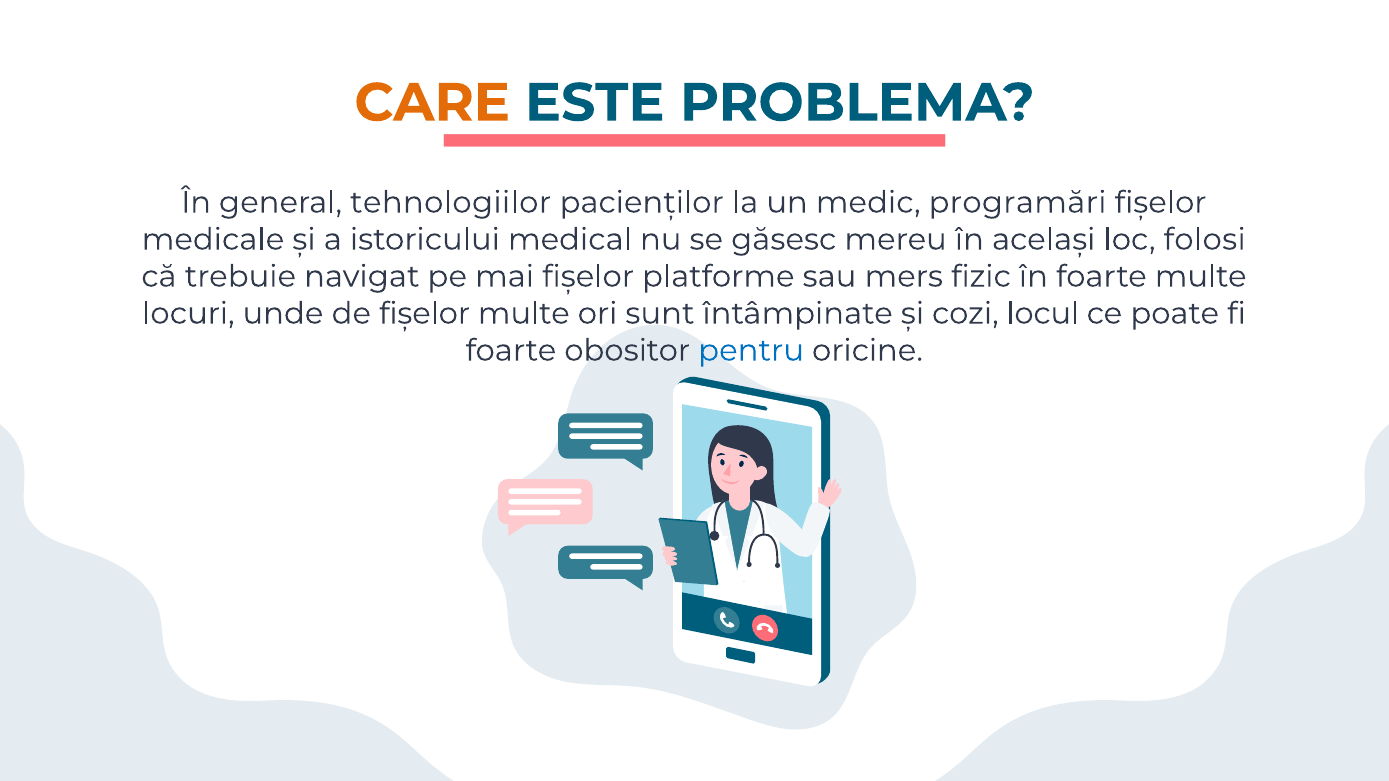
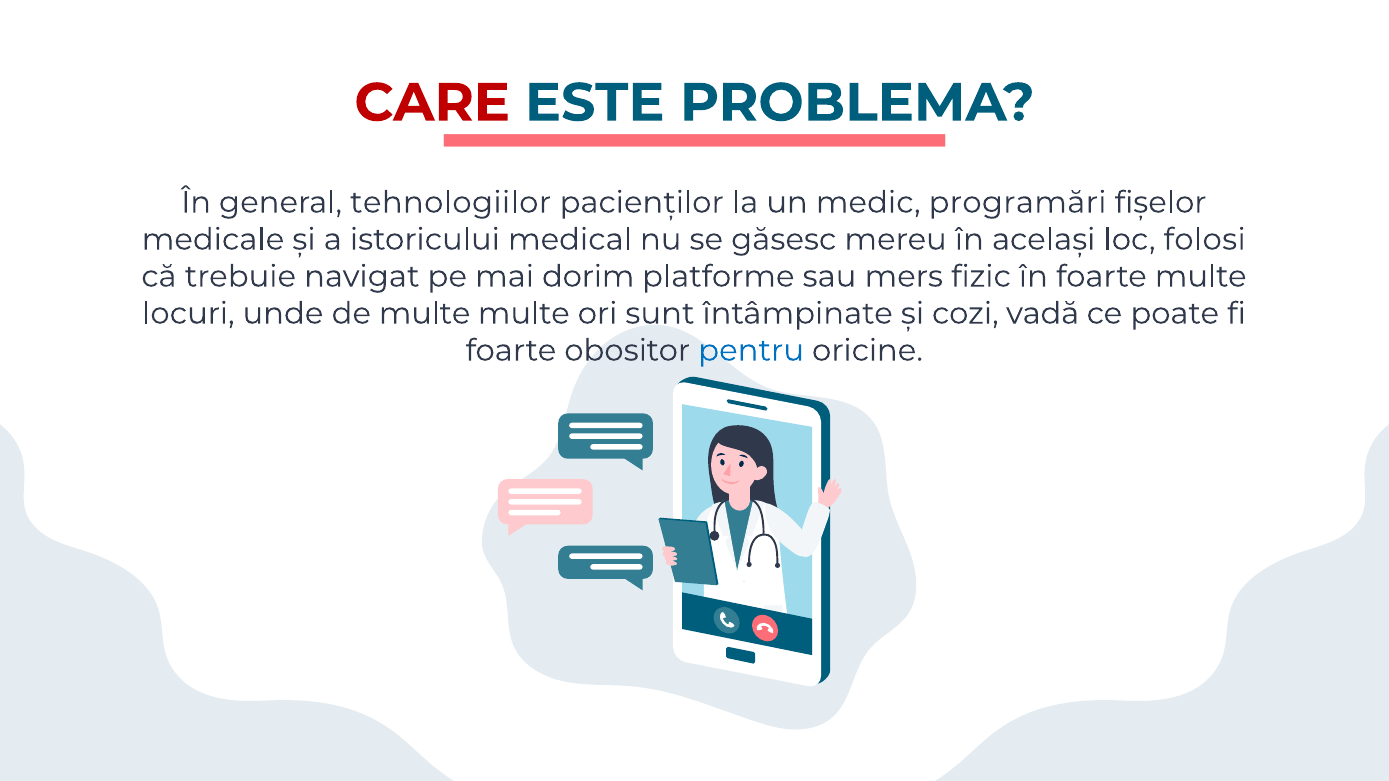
CARE colour: orange -> red (432, 103)
mai fişelor: fişelor -> dorim (588, 277)
de fişelor: fişelor -> multe (425, 314)
locul: locul -> vadă (1043, 314)
